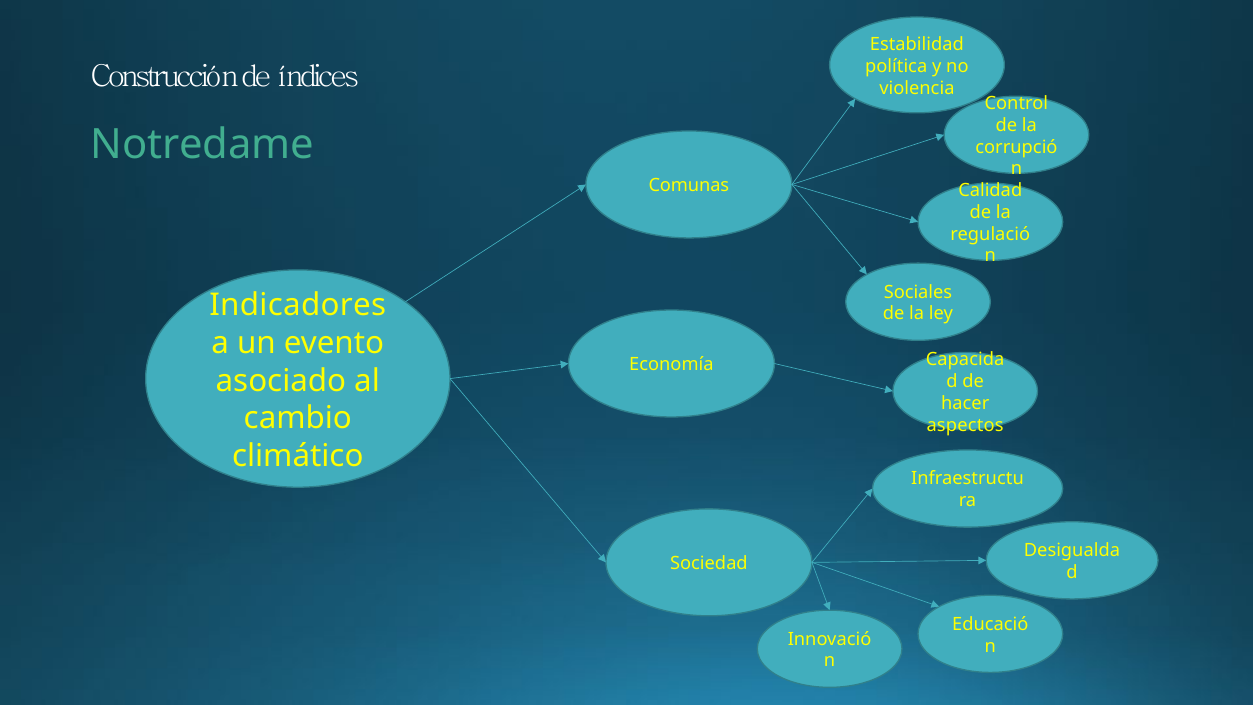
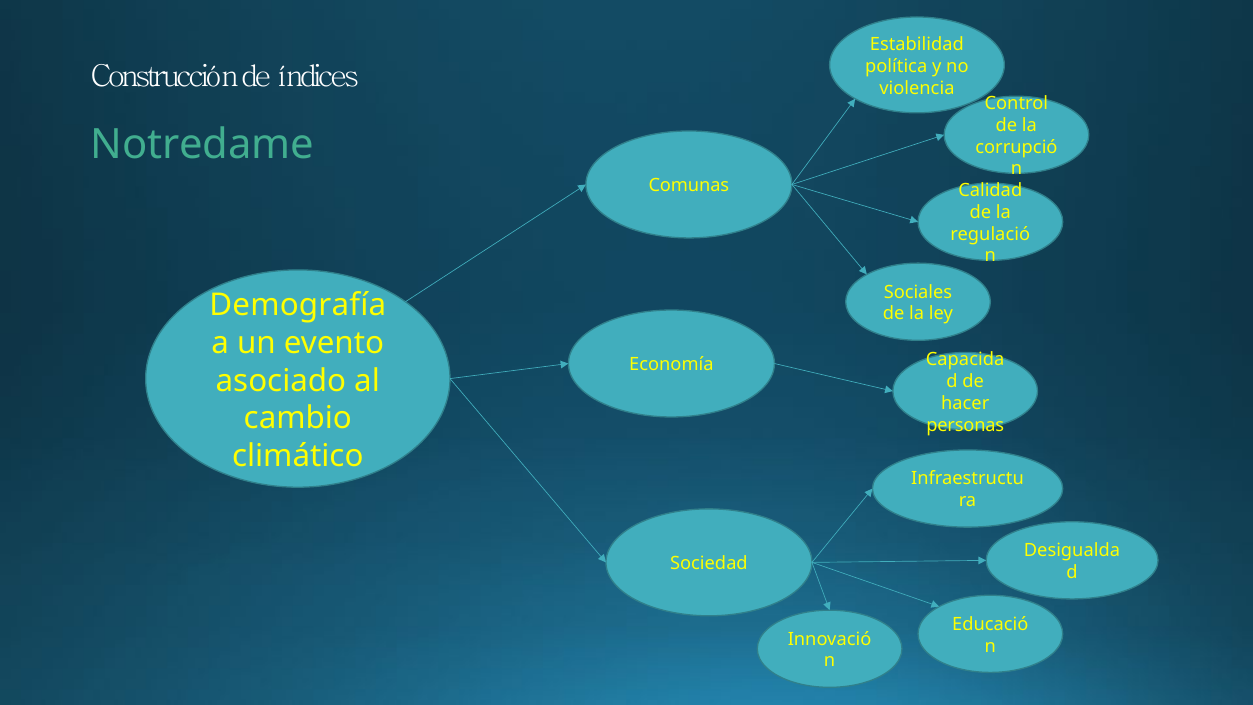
Indicadores: Indicadores -> Demografía (298, 305)
aspectos: aspectos -> personas (965, 425)
